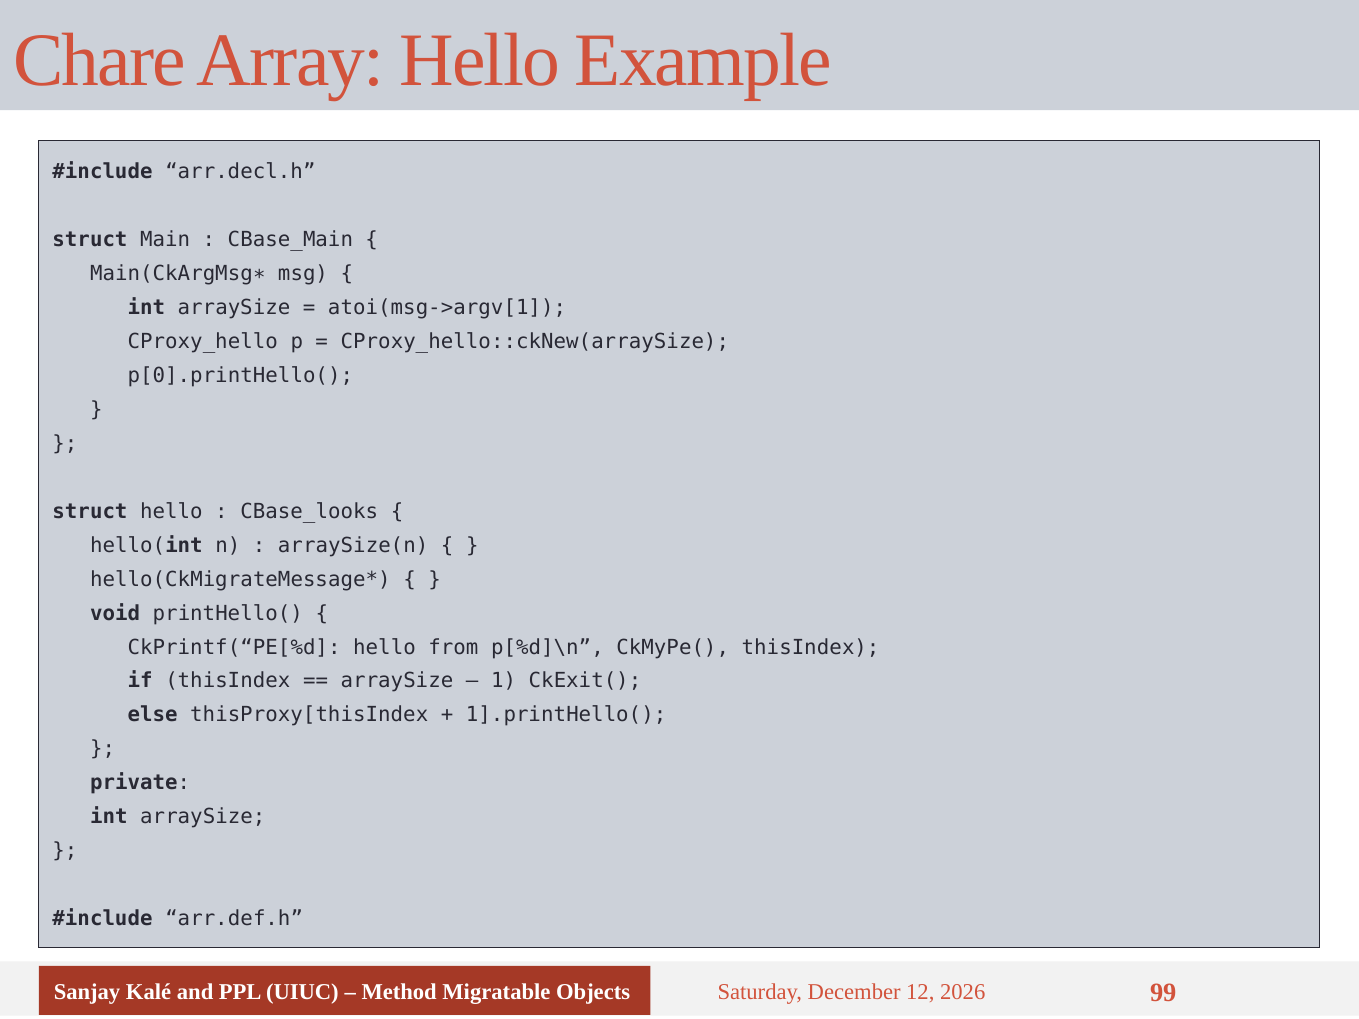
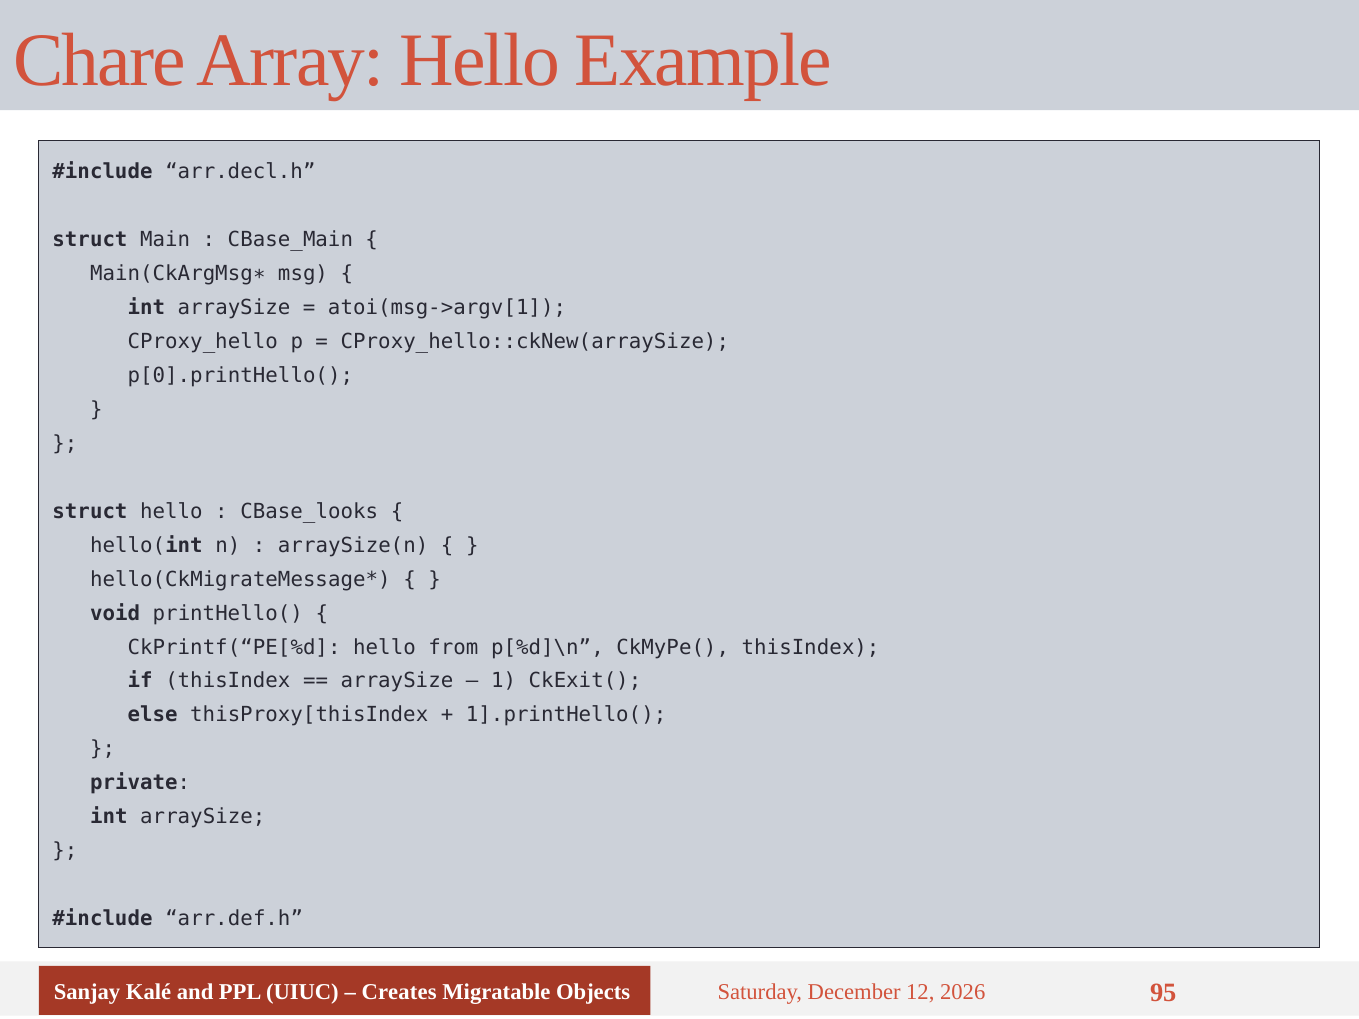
Method: Method -> Creates (399, 992)
99: 99 -> 95 (1163, 993)
